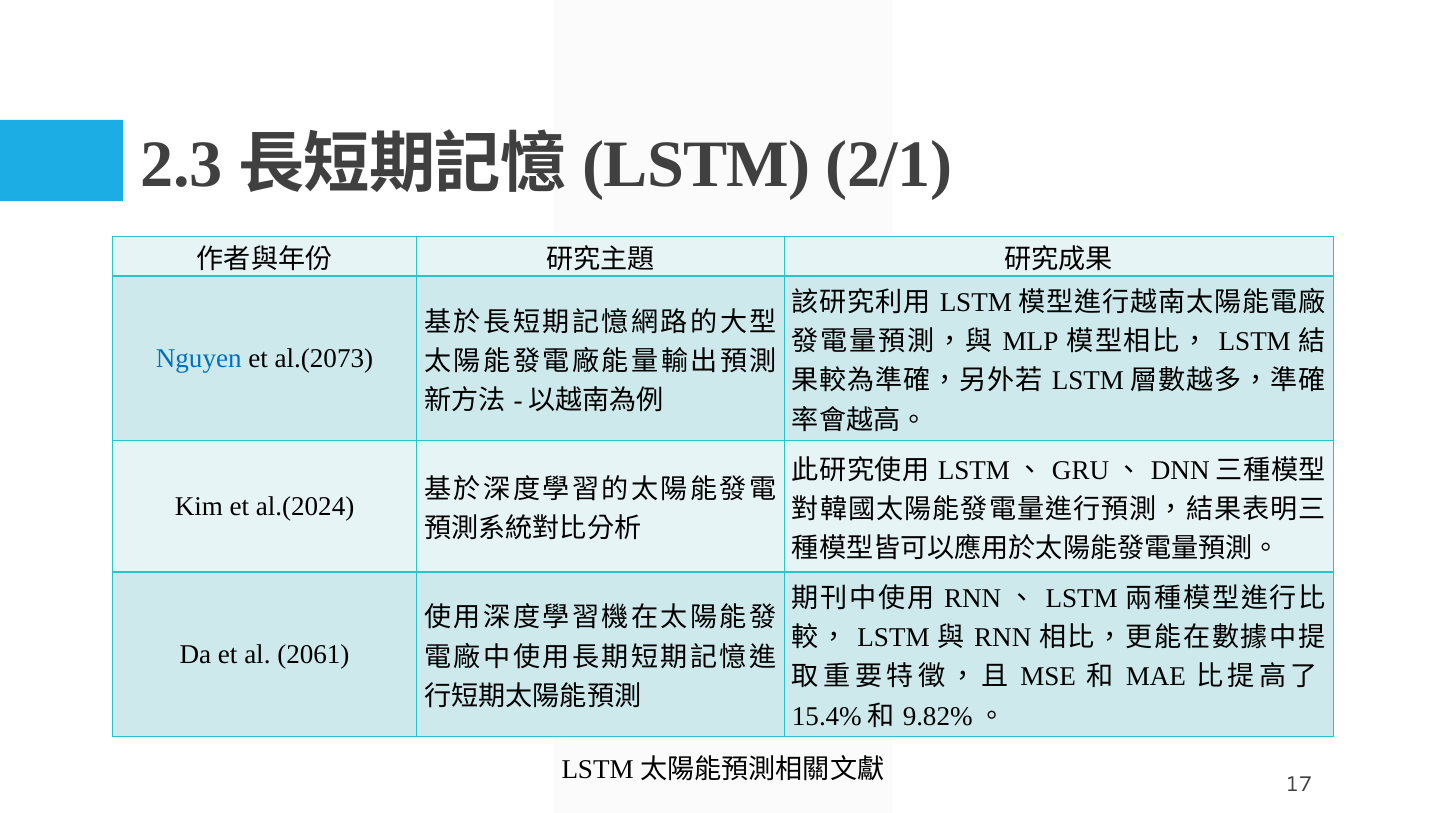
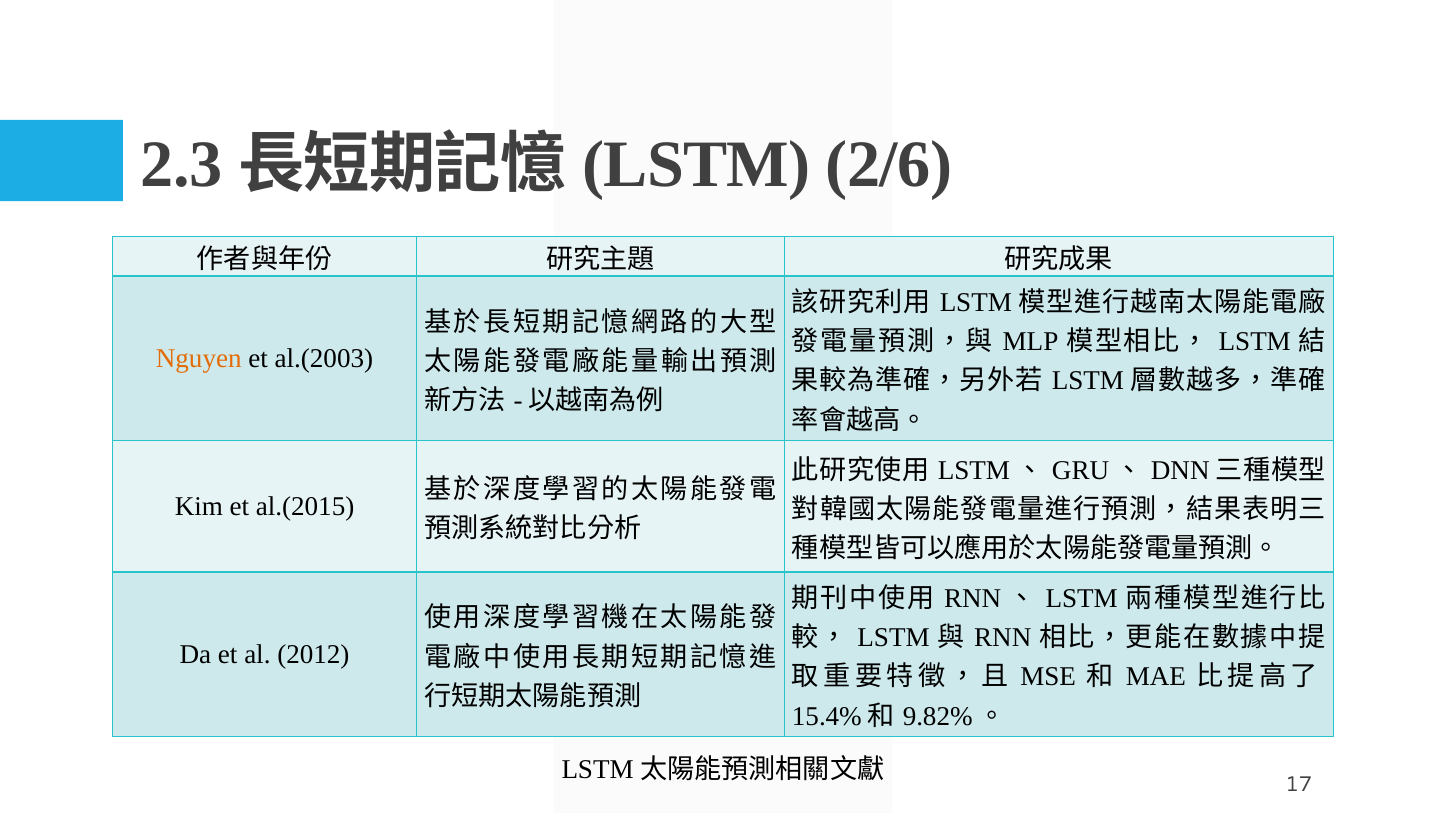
2/1: 2/1 -> 2/6 (889, 164)
Nguyen colour: blue -> orange (199, 359)
al.(2073: al.(2073 -> al.(2003 (324, 359)
al.(2024: al.(2024 -> al.(2015 (305, 507)
2061: 2061 -> 2012 (313, 655)
